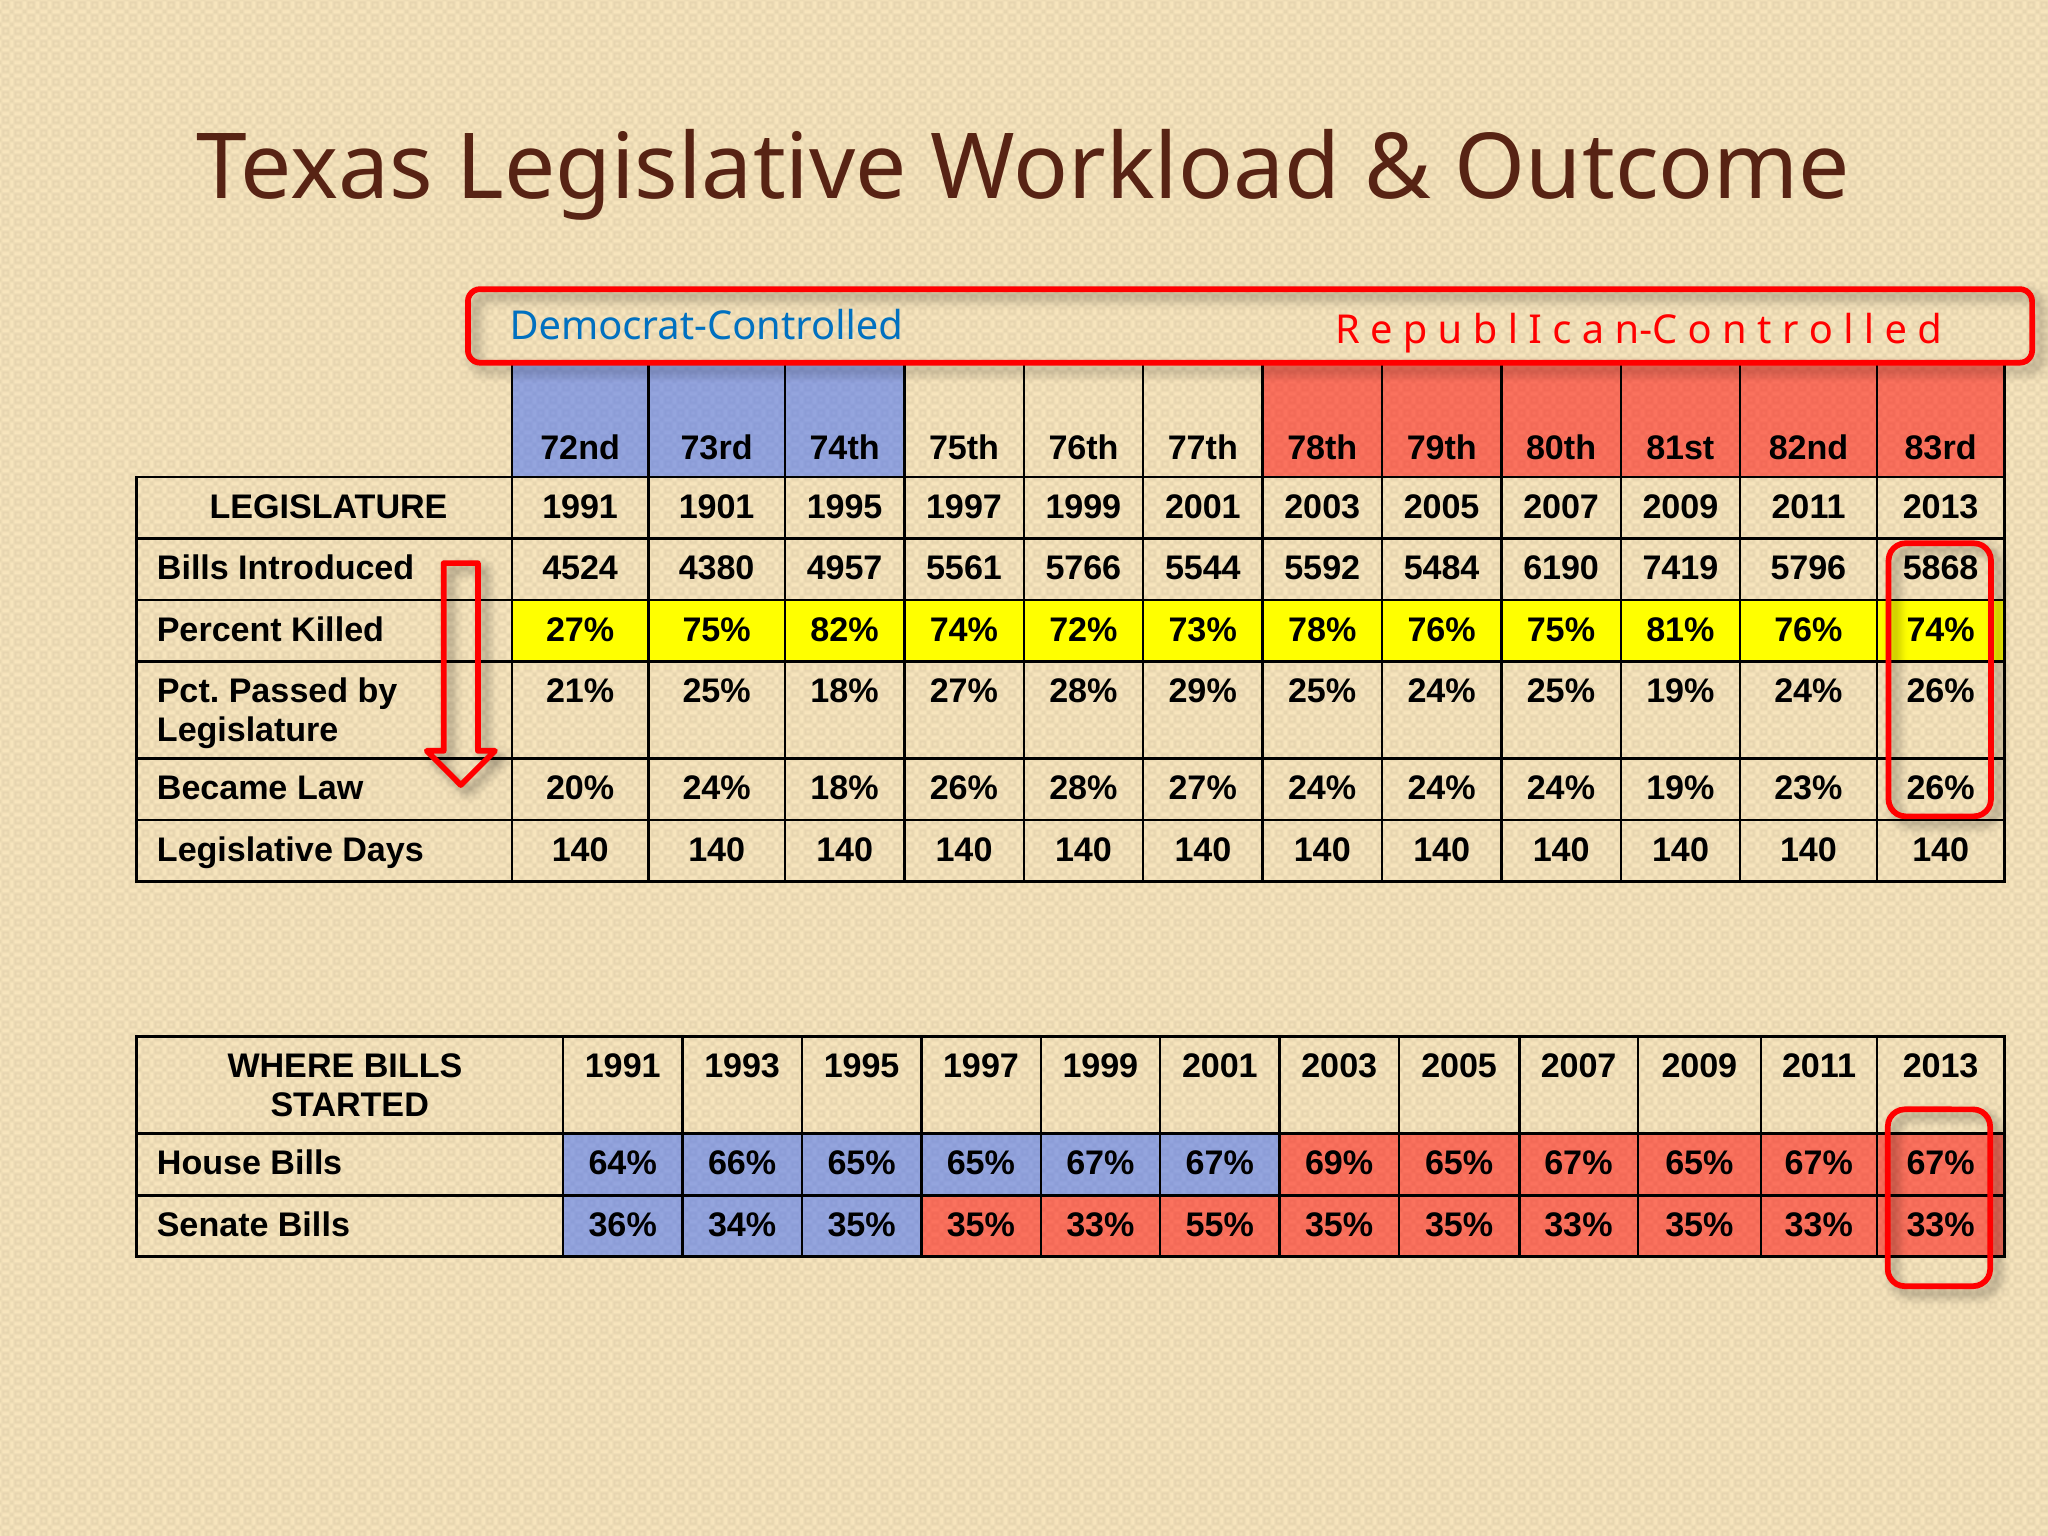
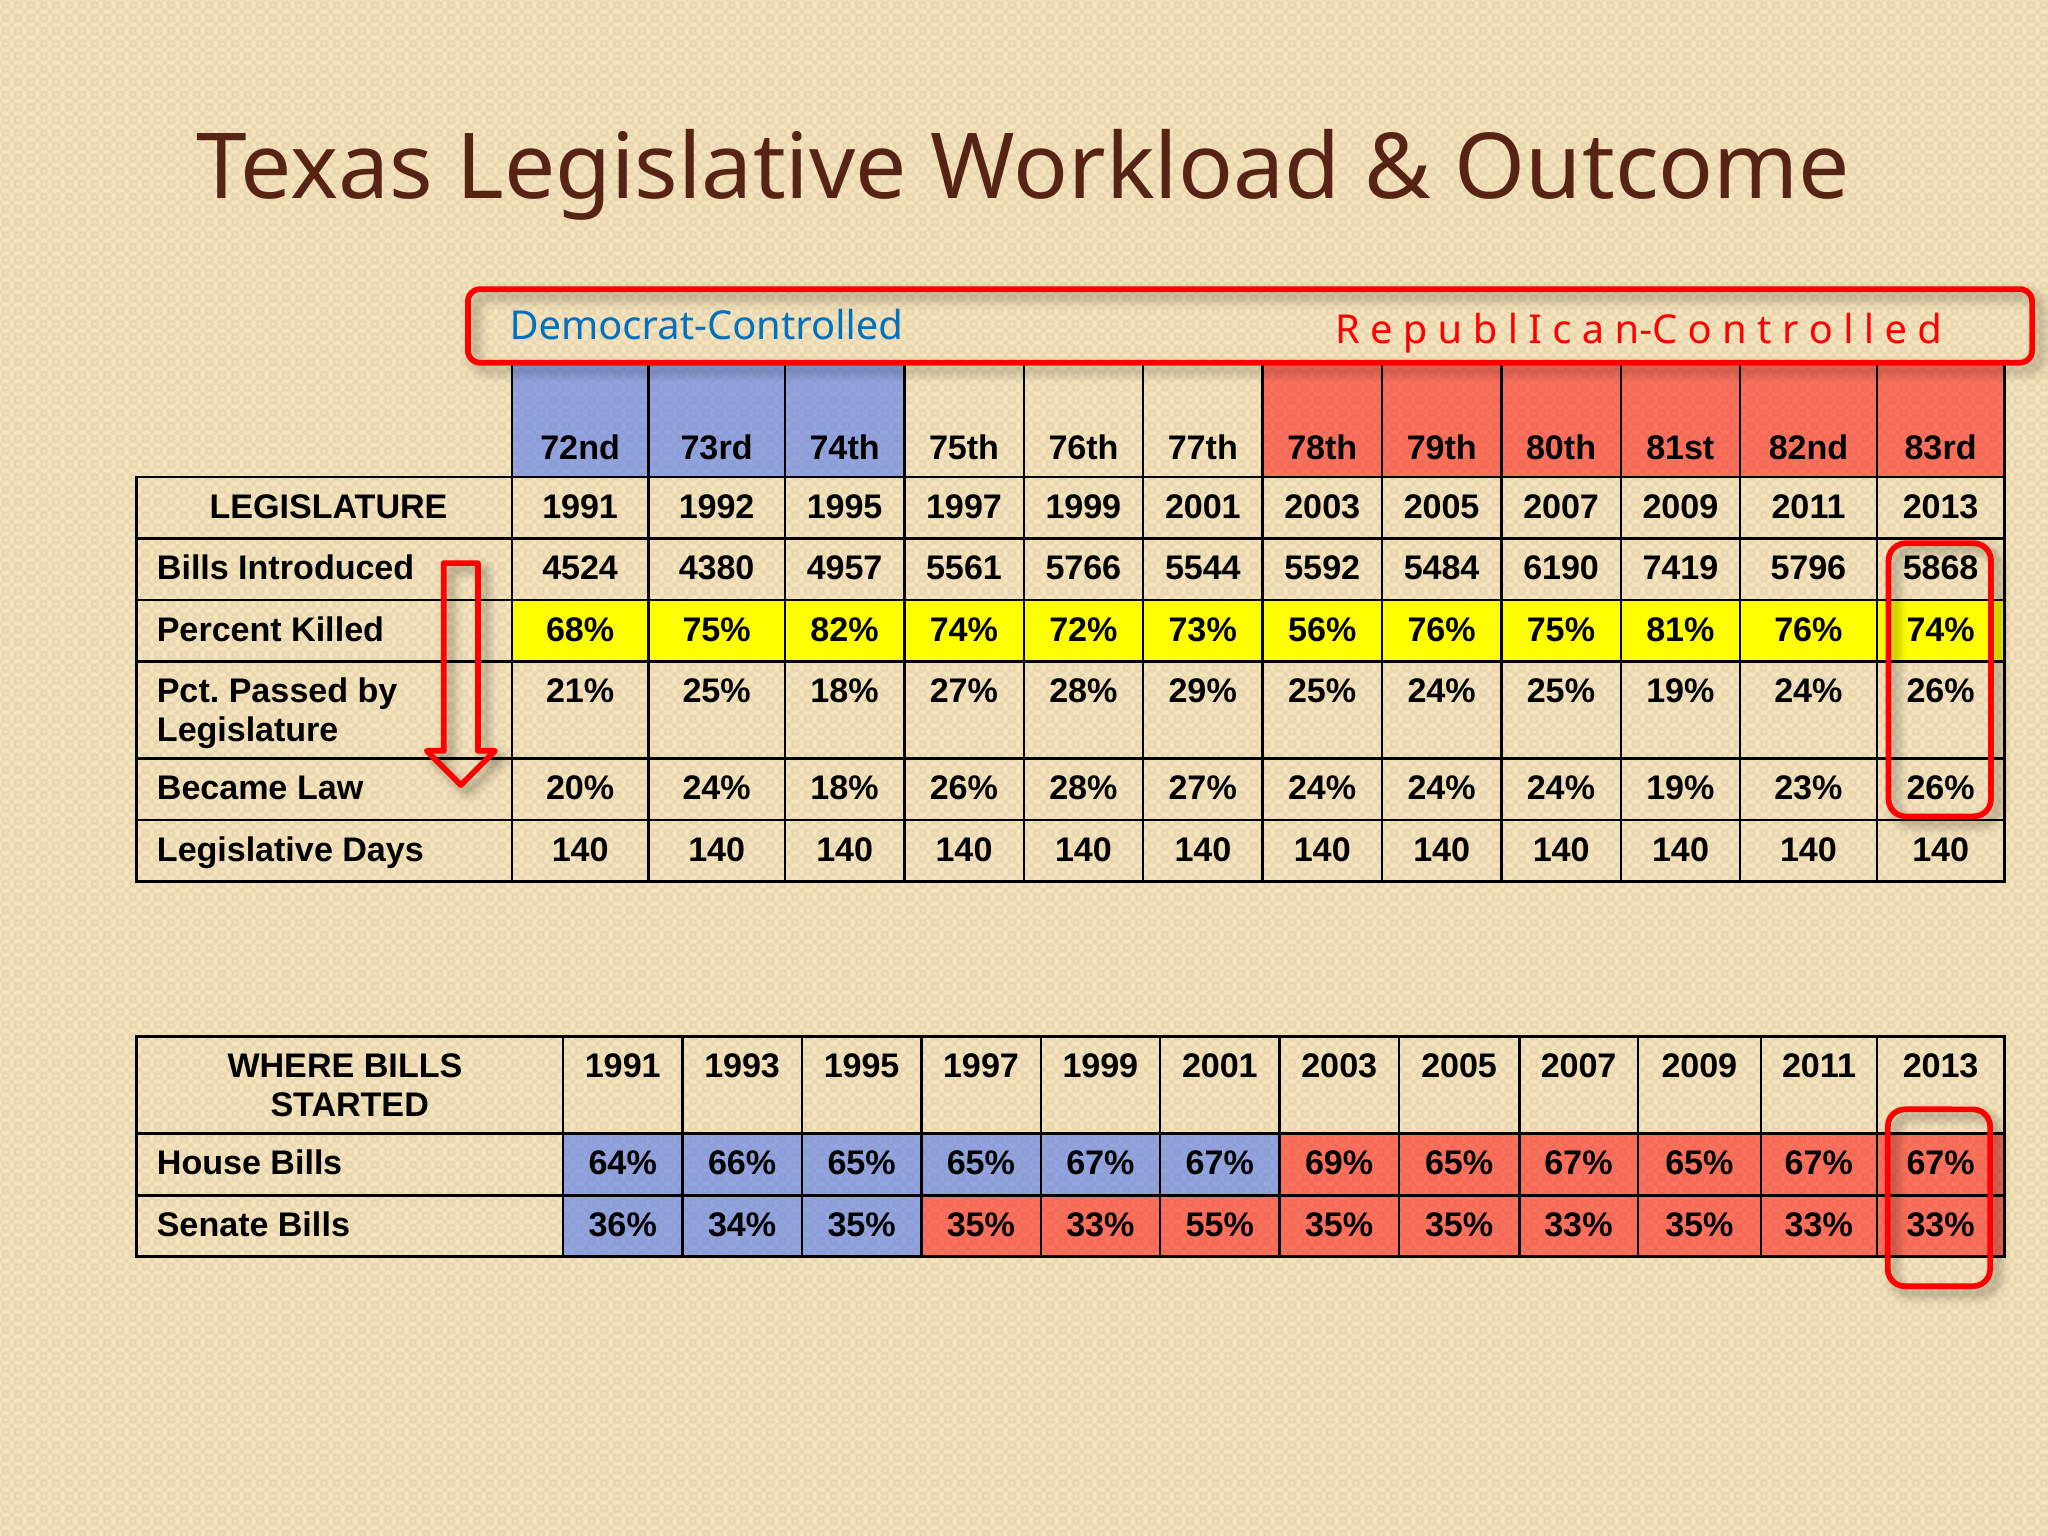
1901: 1901 -> 1992 (717, 507)
Killed 27%: 27% -> 68% (580, 630)
78%: 78% -> 56% (1322, 630)
